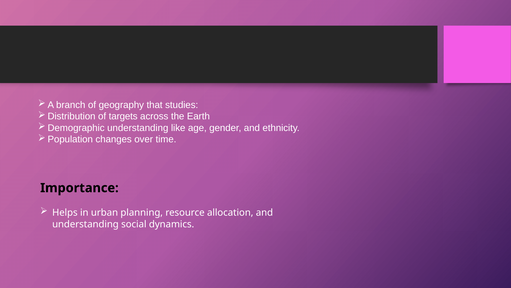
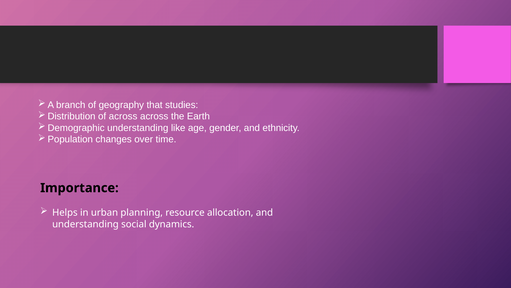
of targets: targets -> across (123, 116)
